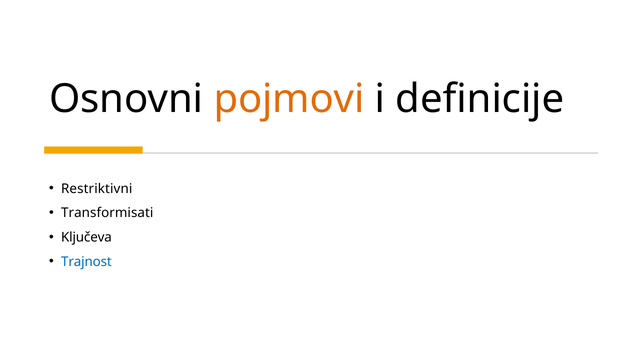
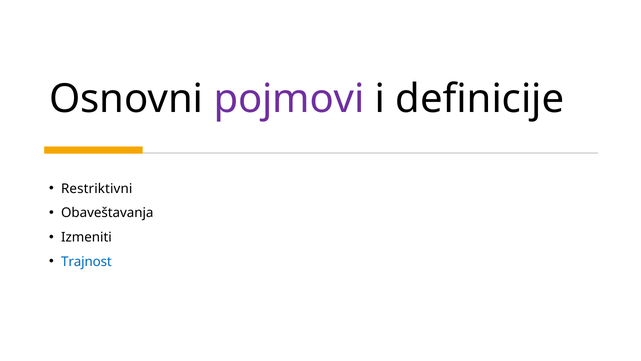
pojmovi colour: orange -> purple (289, 99)
Transformisati: Transformisati -> Obaveštavanja (107, 213)
Ključeva: Ključeva -> Izmeniti (86, 237)
